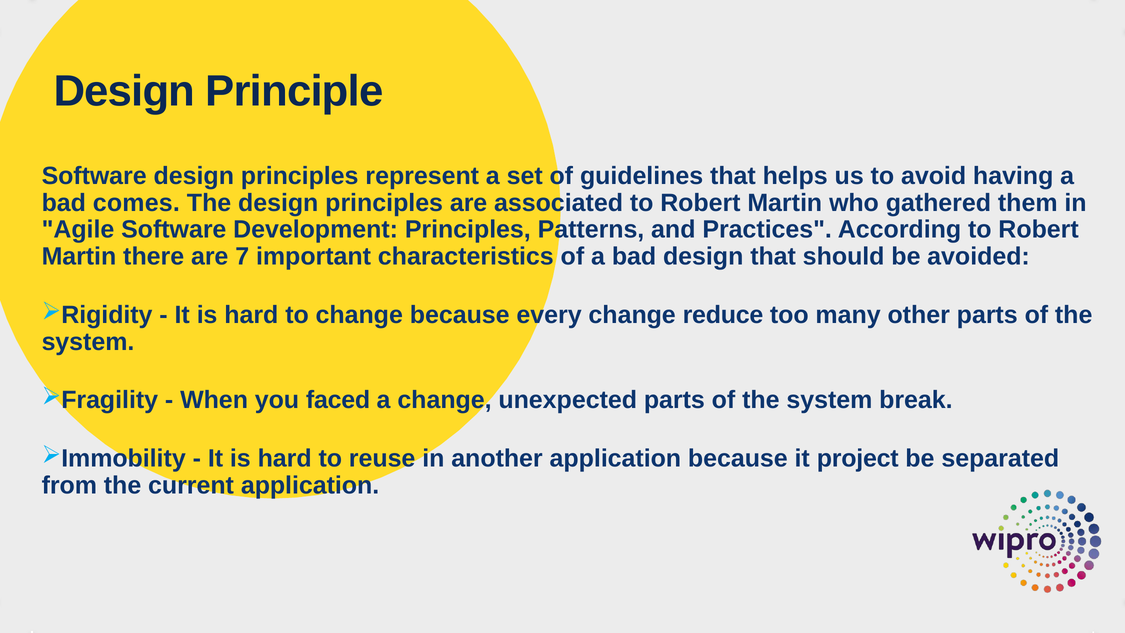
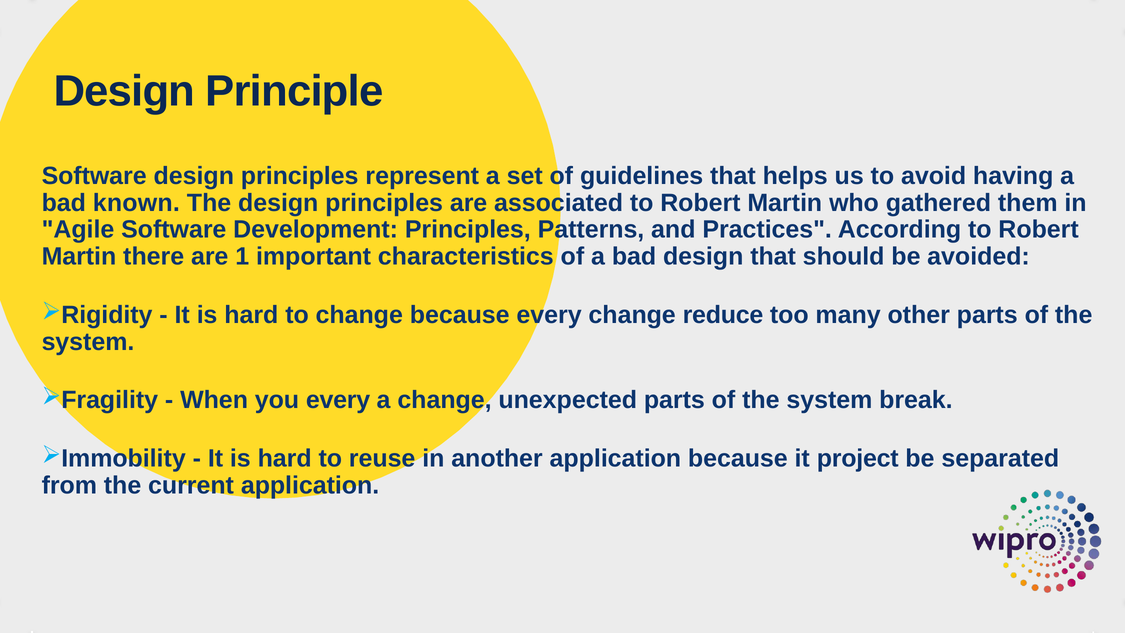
comes: comes -> known (136, 203)
7: 7 -> 1 (242, 257)
you faced: faced -> every (338, 400)
